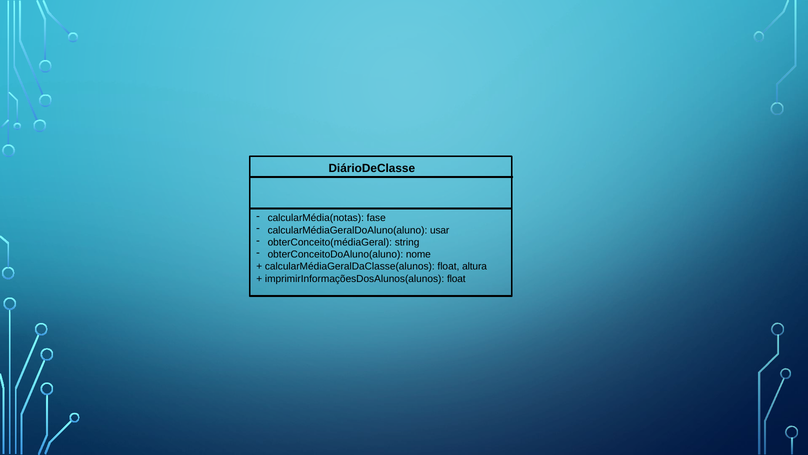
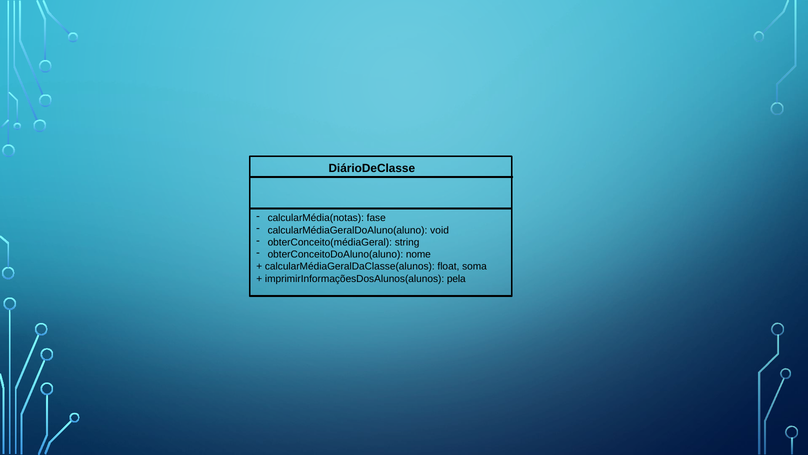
usar: usar -> void (440, 230)
altura: altura -> soma (474, 266)
imprimirInformaçõesDosAlunos(alunos float: float -> pela (456, 278)
